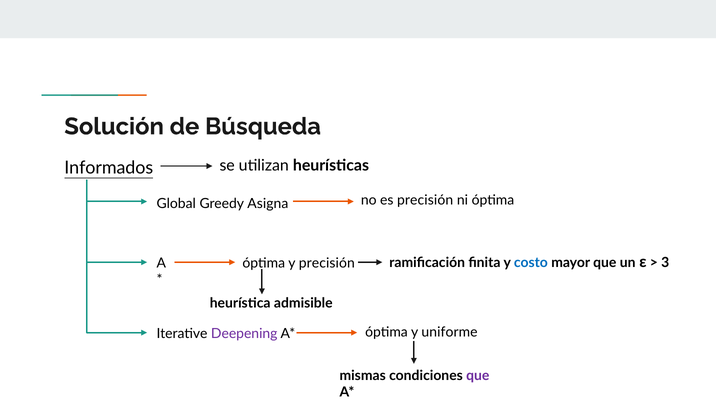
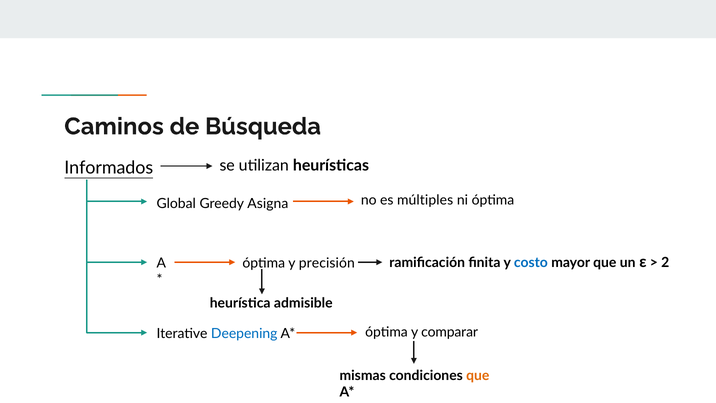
Solución: Solución -> Caminos (114, 126)
es precisión: precisión -> múltiples (425, 200)
3: 3 -> 2 (665, 262)
uniforme: uniforme -> comparar (450, 332)
Deepening colour: purple -> blue (244, 333)
que colour: purple -> orange (478, 375)
